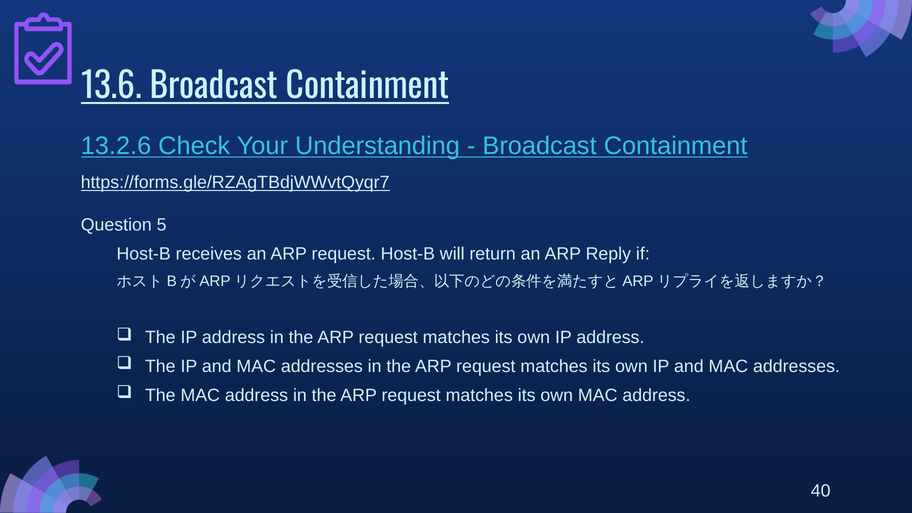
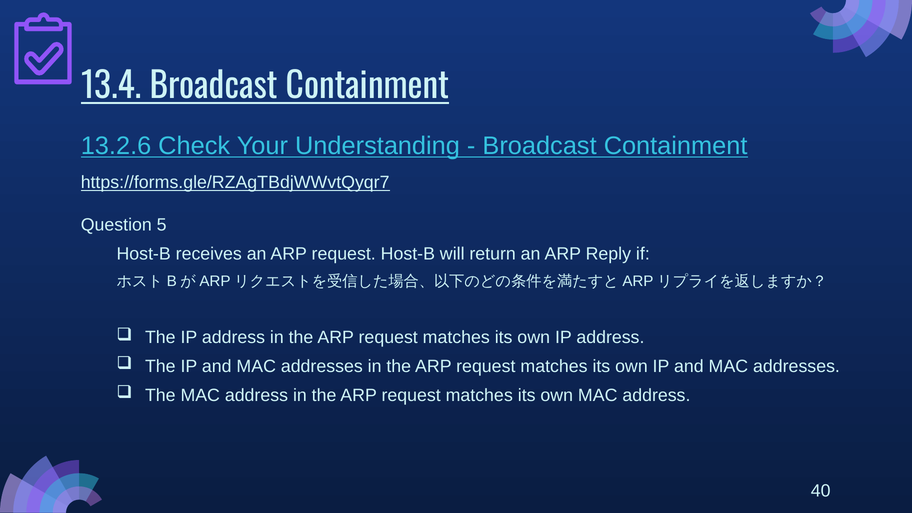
13.6: 13.6 -> 13.4 (111, 87)
